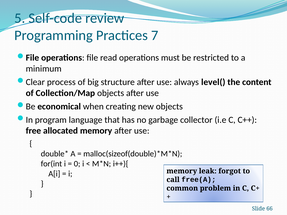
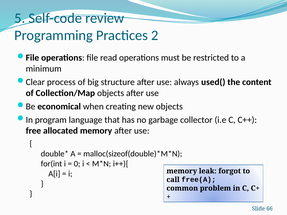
7: 7 -> 2 (155, 35)
level(: level( -> used( (213, 82)
